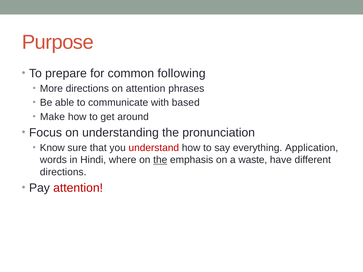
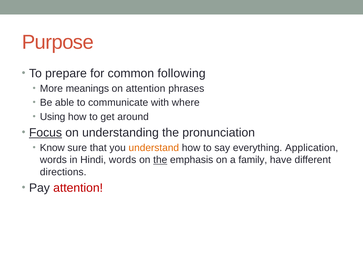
More directions: directions -> meanings (87, 89)
based: based -> where (186, 103)
Make: Make -> Using (53, 117)
Focus underline: none -> present (45, 133)
understand colour: red -> orange (154, 148)
Hindi where: where -> words (123, 160)
waste: waste -> family (253, 160)
